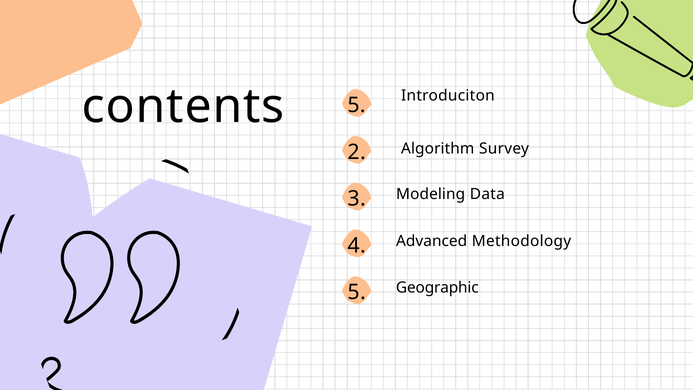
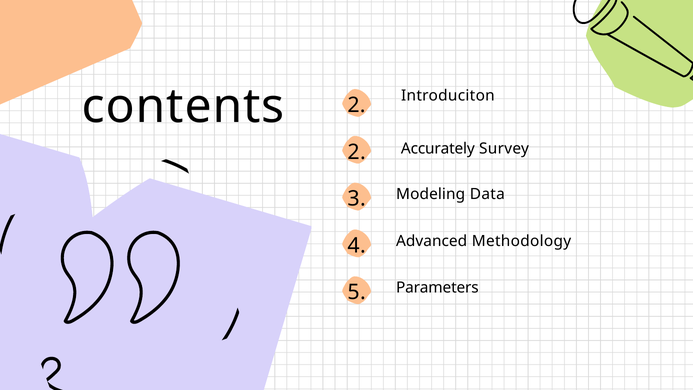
contents 5: 5 -> 2 (357, 105)
Algorithm: Algorithm -> Accurately (438, 149)
Geographic: Geographic -> Parameters (437, 288)
